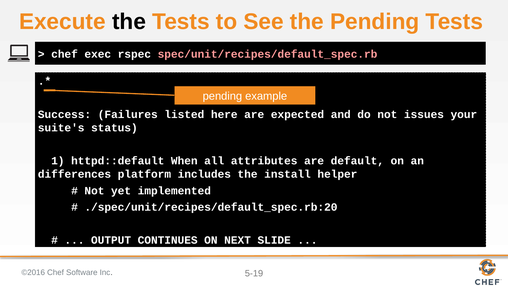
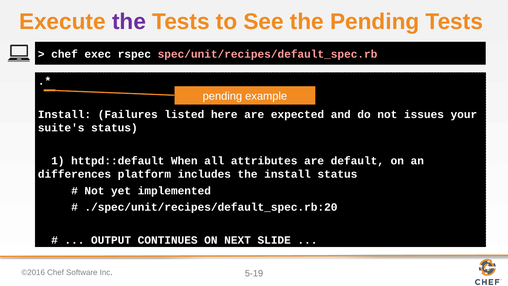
the colour: black -> purple (129, 22)
Success: Success -> Install (65, 114)
install helper: helper -> status (337, 174)
